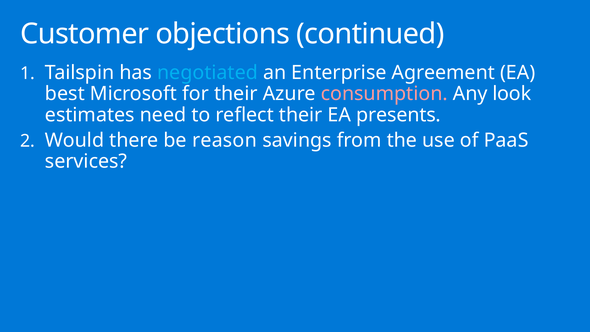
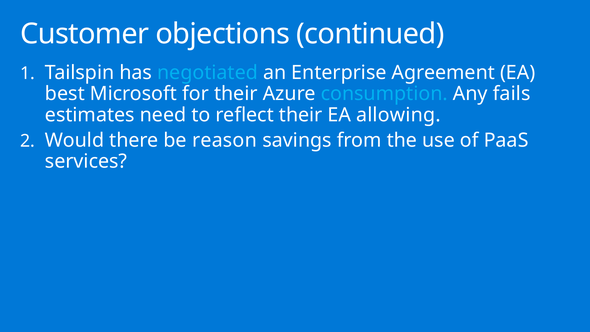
consumption colour: pink -> light blue (384, 94)
look: look -> fails (512, 94)
presents: presents -> allowing (398, 115)
